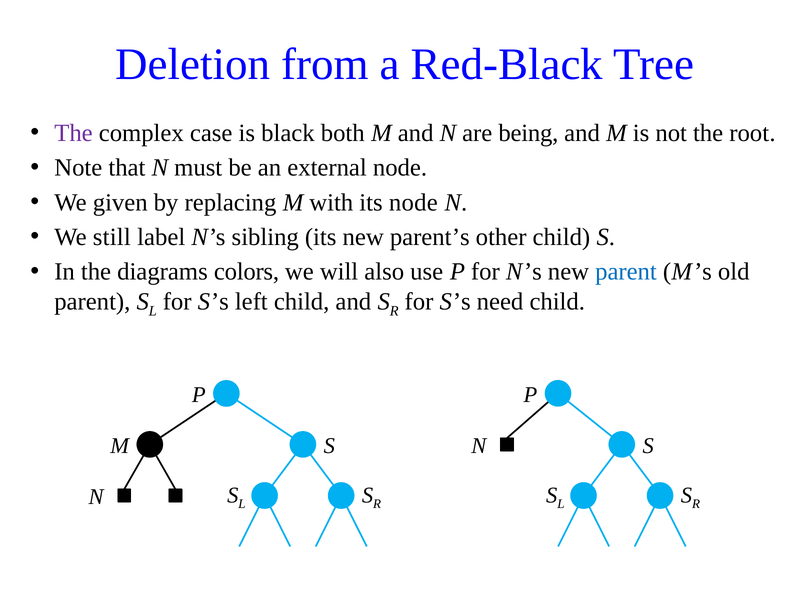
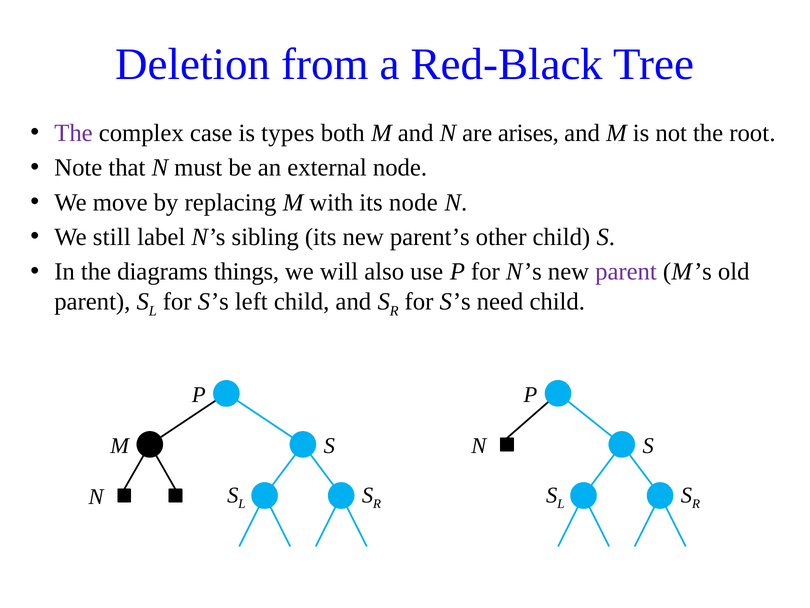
black: black -> types (288, 133)
being: being -> arises (528, 133)
given: given -> move (120, 202)
colors: colors -> things (246, 272)
parent colour: blue -> purple (626, 272)
